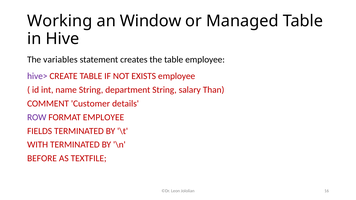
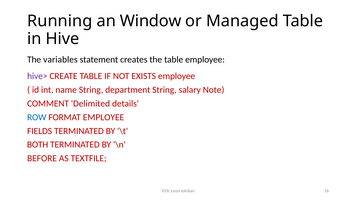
Working: Working -> Running (60, 21)
Than: Than -> Note (214, 90)
Customer: Customer -> Delimited (91, 104)
ROW colour: purple -> blue (37, 117)
WITH: WITH -> BOTH (38, 145)
